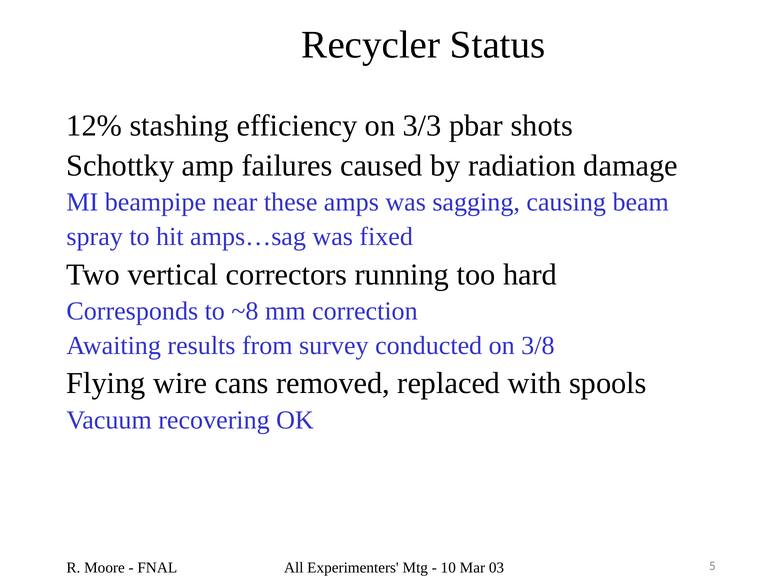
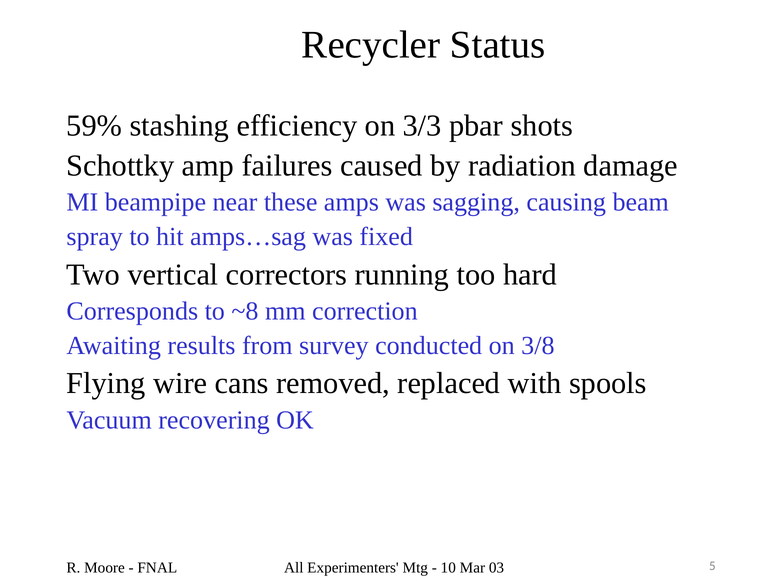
12%: 12% -> 59% (94, 126)
